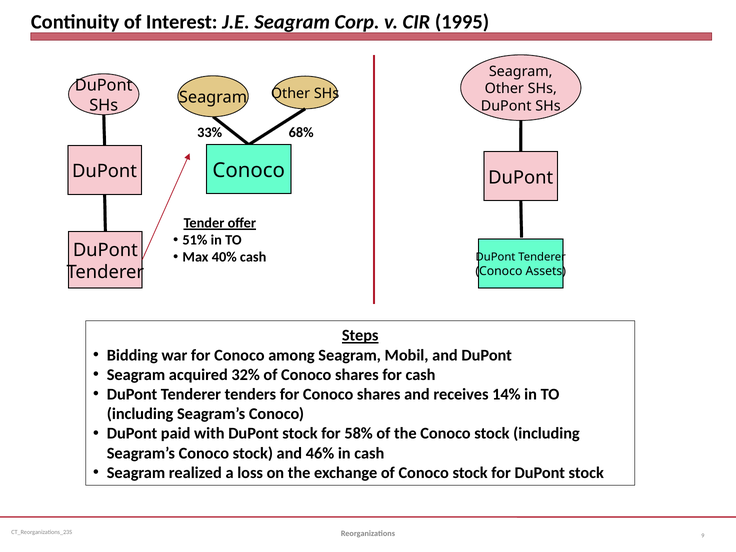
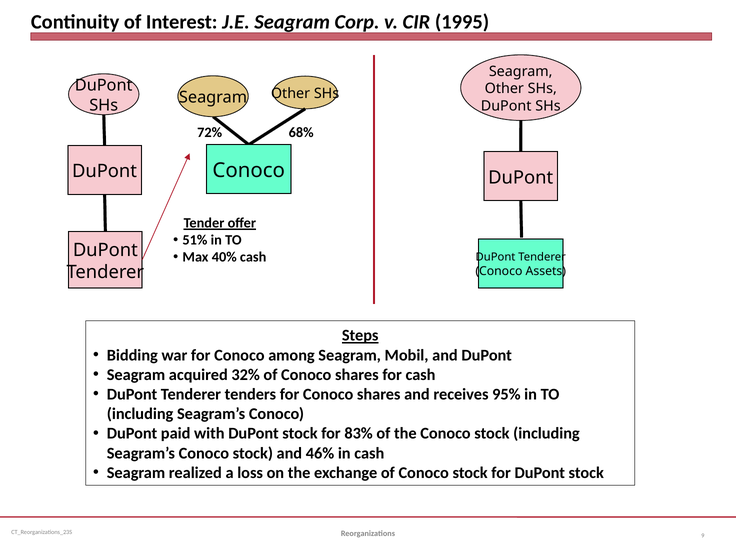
33%: 33% -> 72% (210, 133)
14%: 14% -> 95% (506, 394)
58%: 58% -> 83% (359, 434)
